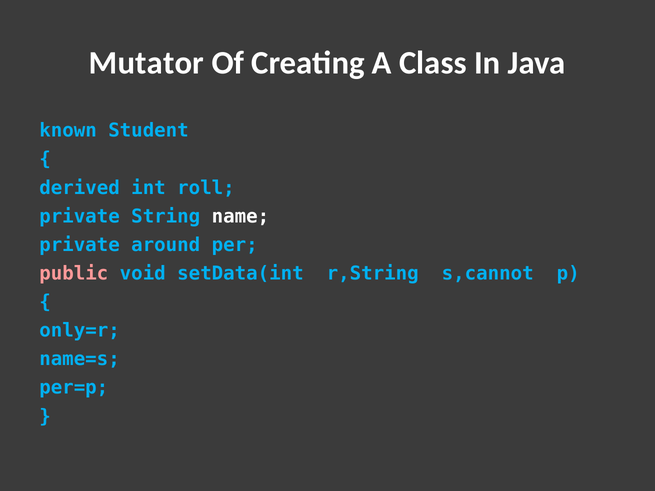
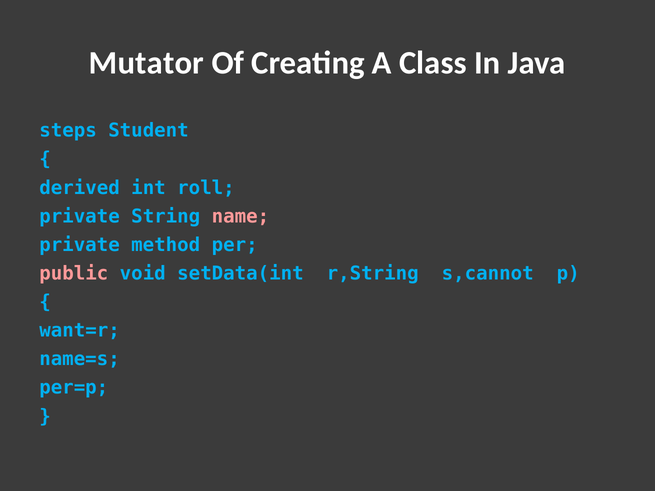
known: known -> steps (68, 131)
name colour: white -> pink (240, 216)
around: around -> method (166, 245)
only=r: only=r -> want=r (80, 331)
